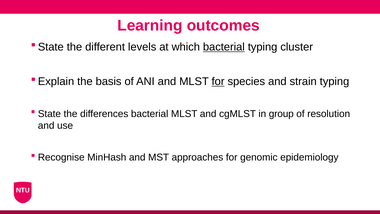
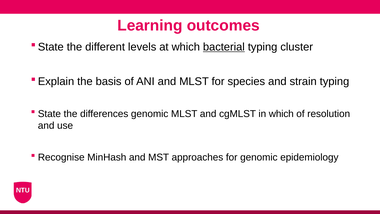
for underline: present -> none (218, 81)
differences bacterial: bacterial -> genomic (150, 114)
in group: group -> which (281, 114)
